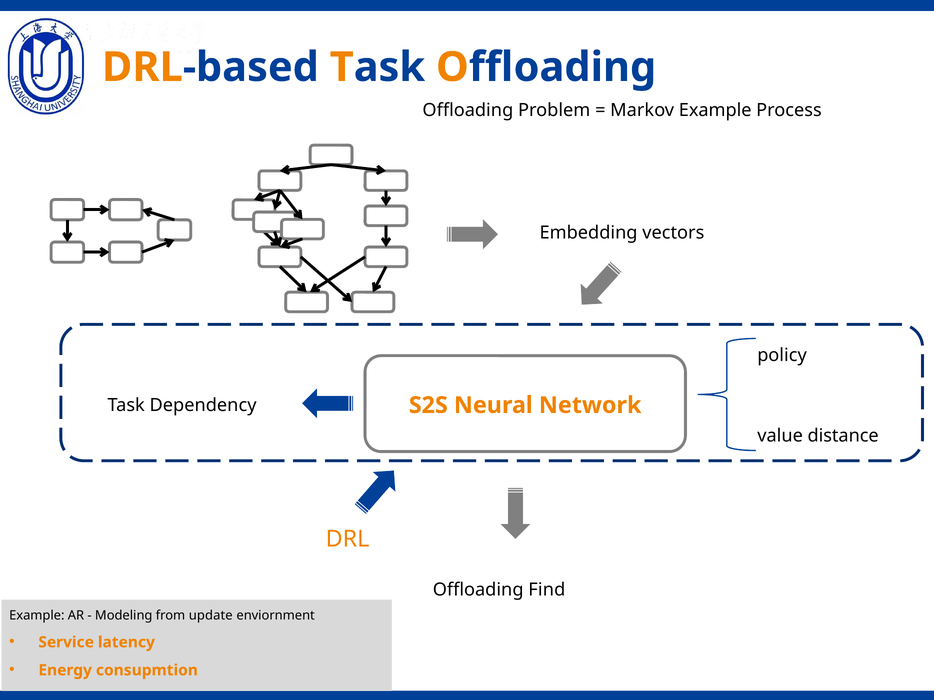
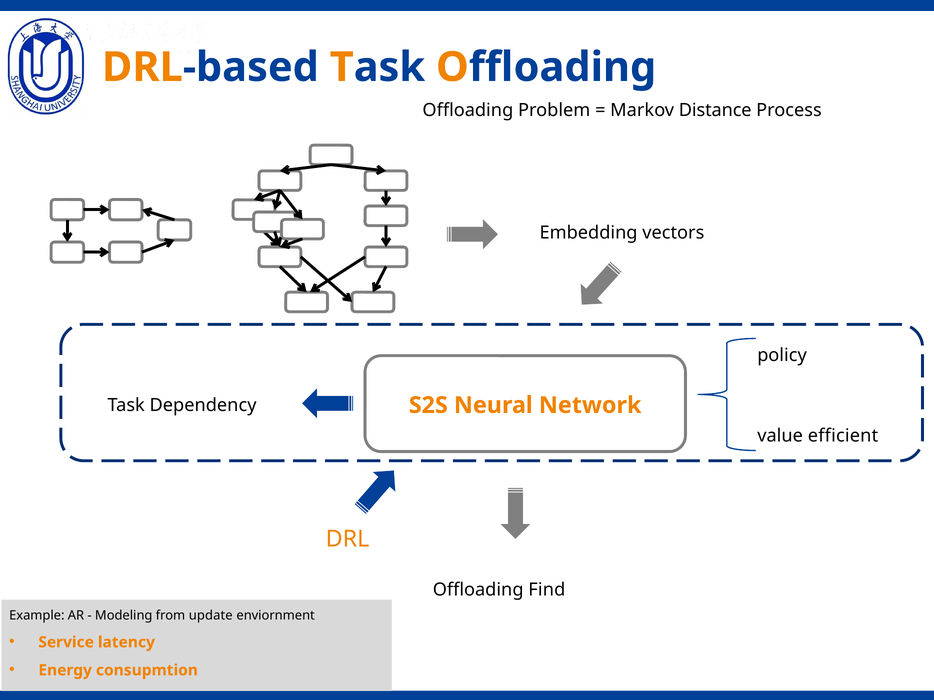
Markov Example: Example -> Distance (715, 110)
distance: distance -> efficient (843, 436)
